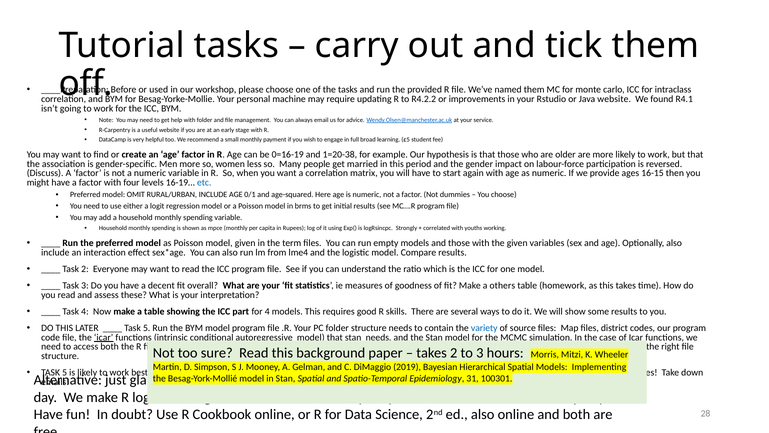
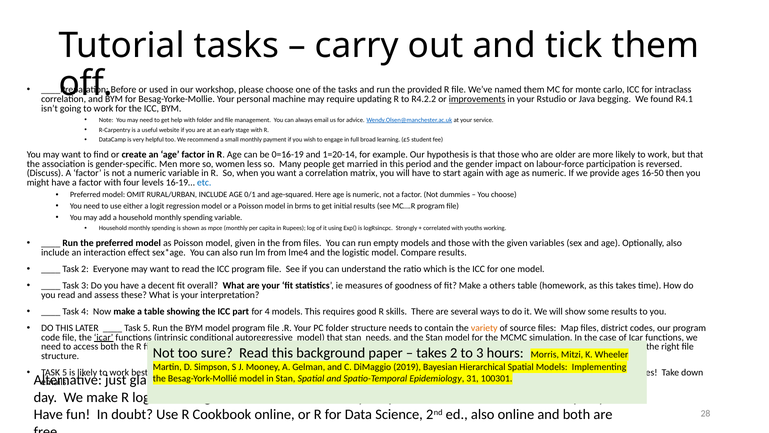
improvements underline: none -> present (477, 99)
Java website: website -> begging (614, 99)
1=20-38: 1=20-38 -> 1=20-14 (340, 154)
16-15: 16-15 -> 16-50 (653, 173)
the term: term -> from (292, 243)
variety colour: blue -> orange (484, 328)
